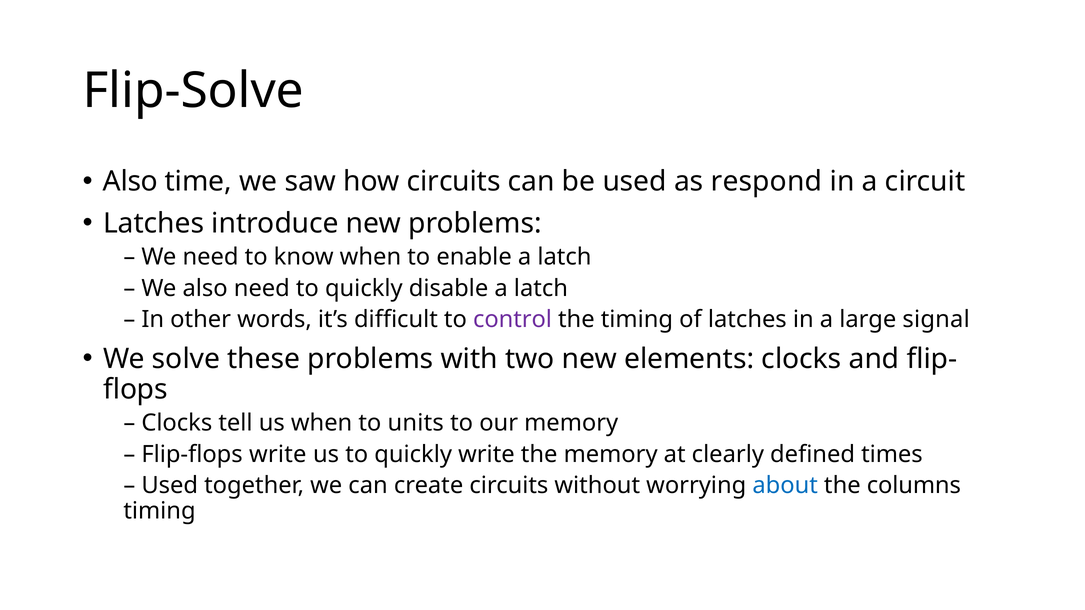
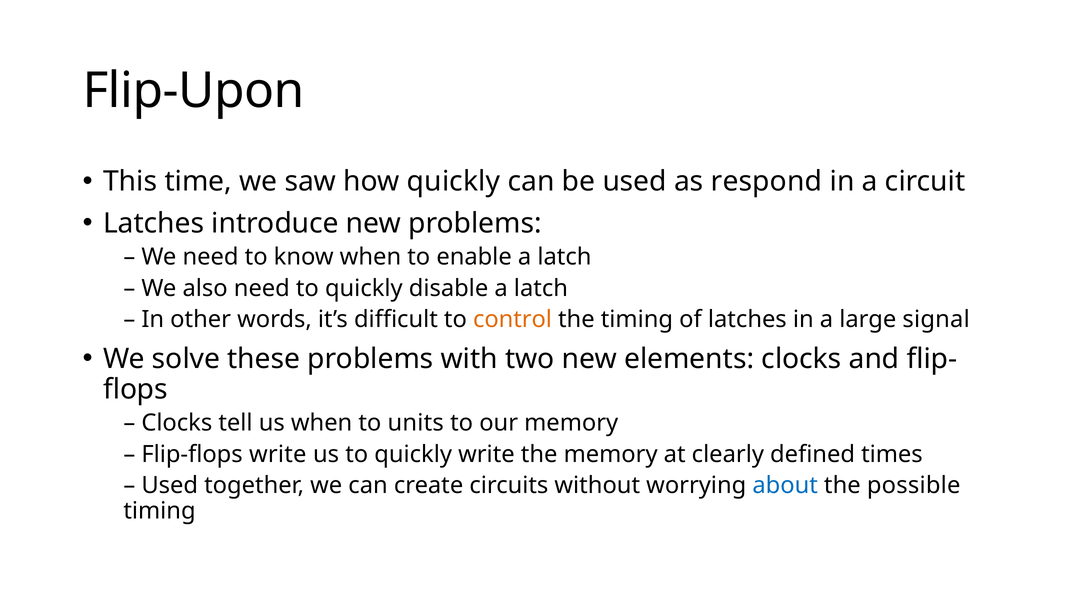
Flip-Solve: Flip-Solve -> Flip-Upon (194, 91)
Also: Also -> This (130, 182)
how circuits: circuits -> quickly (454, 182)
control colour: purple -> orange (513, 320)
columns: columns -> possible (914, 486)
